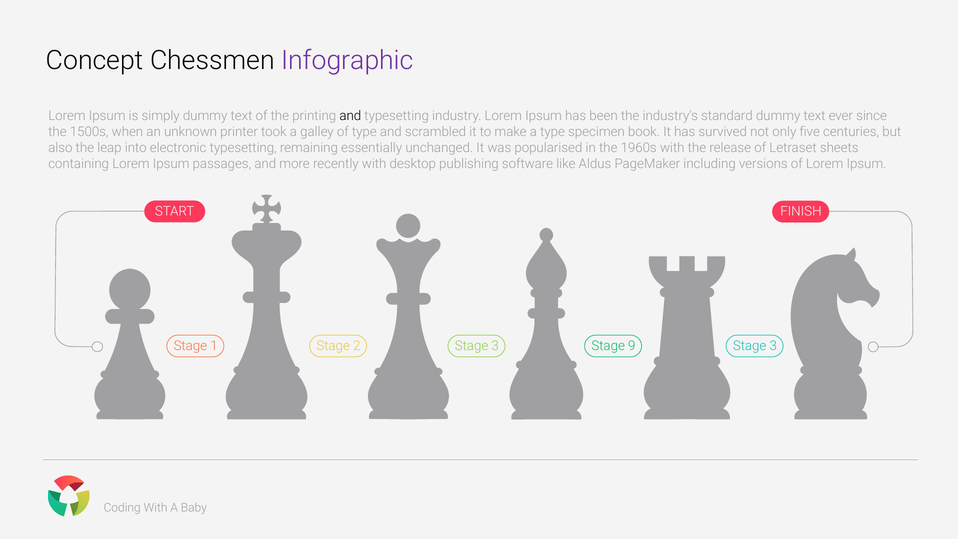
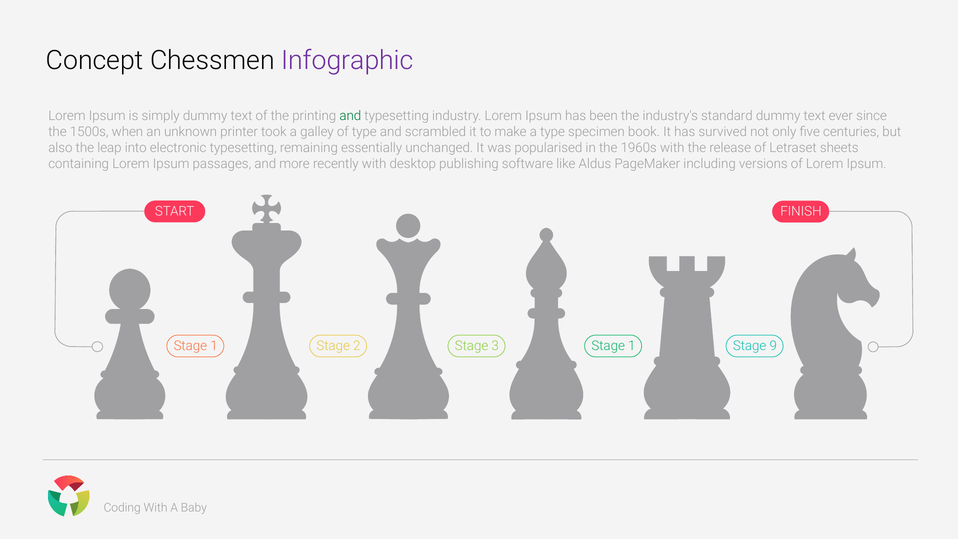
and colour: black -> green (350, 116)
9: 9 -> 1 (632, 346)
3: 3 -> 9 (773, 346)
